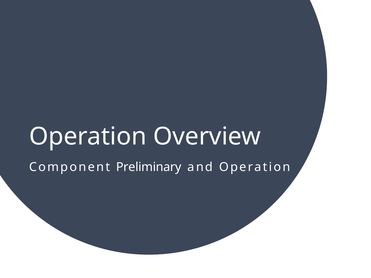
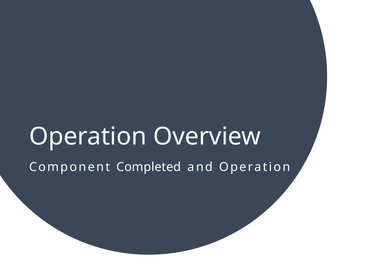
Preliminary: Preliminary -> Completed (149, 167)
